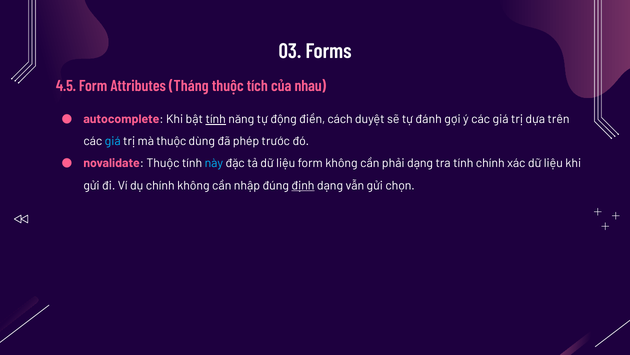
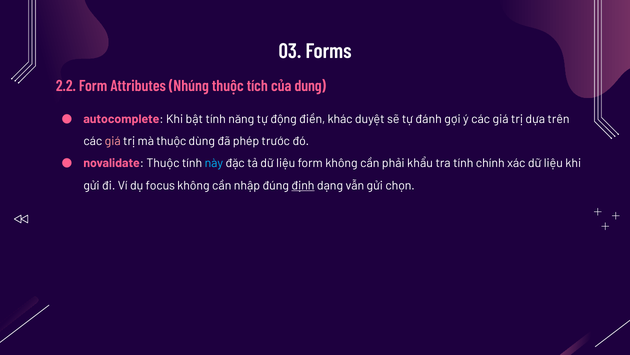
4.5: 4.5 -> 2.2 (66, 86)
Tháng: Tháng -> Nhúng (189, 86)
nhau: nhau -> dung (310, 86)
tính underline: present -> none (216, 119)
cách: cách -> khác (340, 119)
giá colour: light blue -> pink (113, 141)
phải dạng: dạng -> khẩu (420, 163)
dụ chính: chính -> focus (160, 185)
